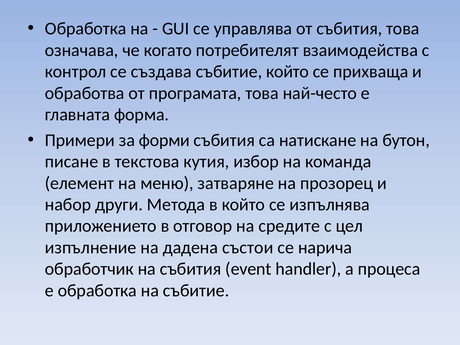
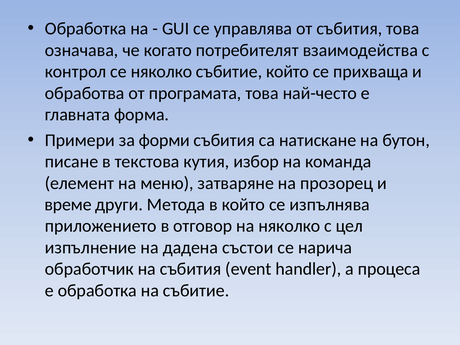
се създава: създава -> няколко (162, 72)
набор: набор -> време (68, 205)
на средите: средите -> няколко (289, 226)
